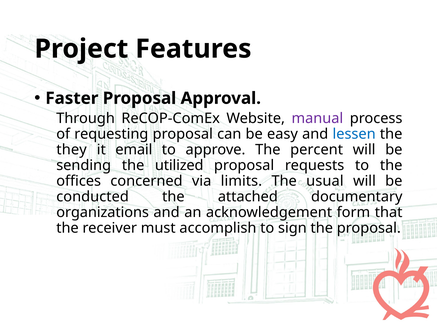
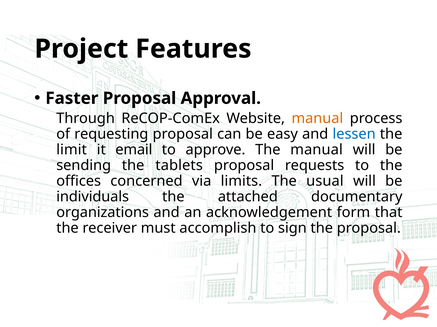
manual colour: purple -> orange (317, 119)
they: they -> limit (72, 150)
The percent: percent -> manual (317, 150)
utilized: utilized -> tablets (179, 166)
conducted: conducted -> individuals (93, 197)
